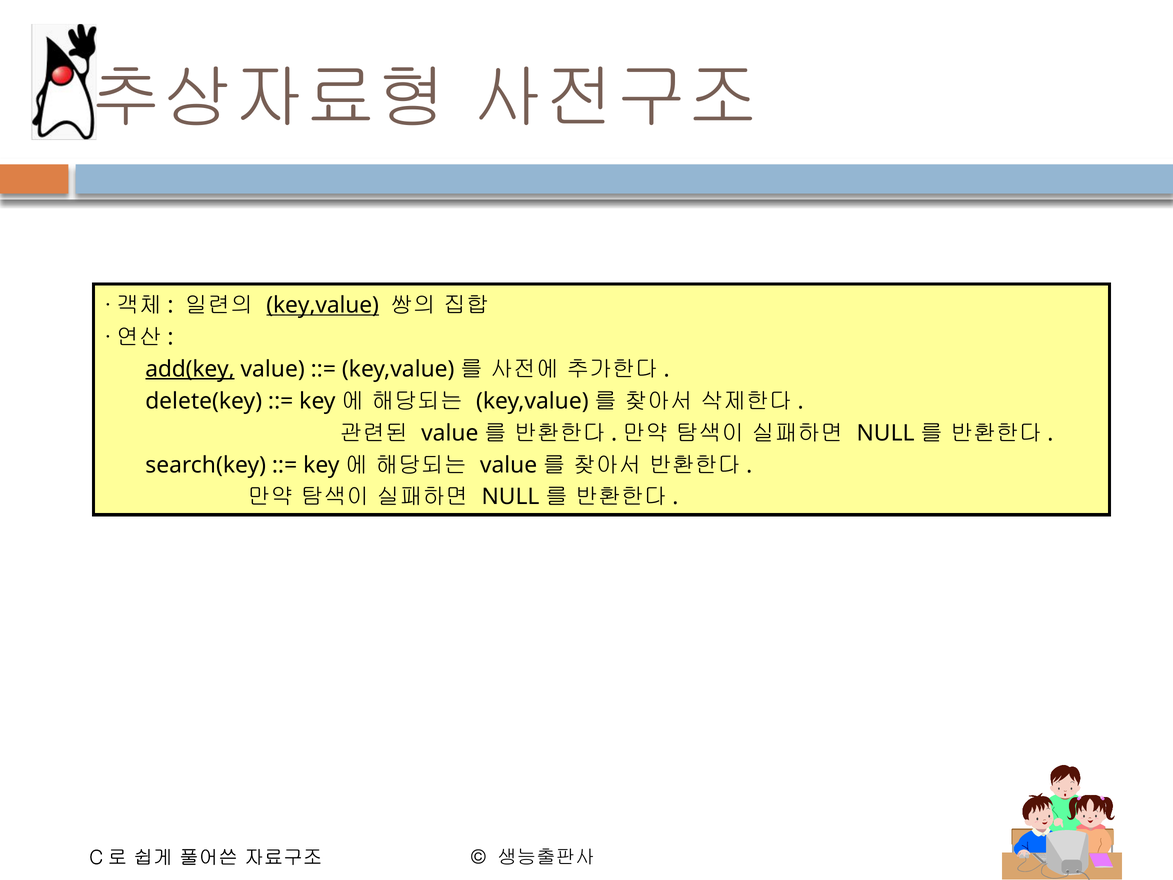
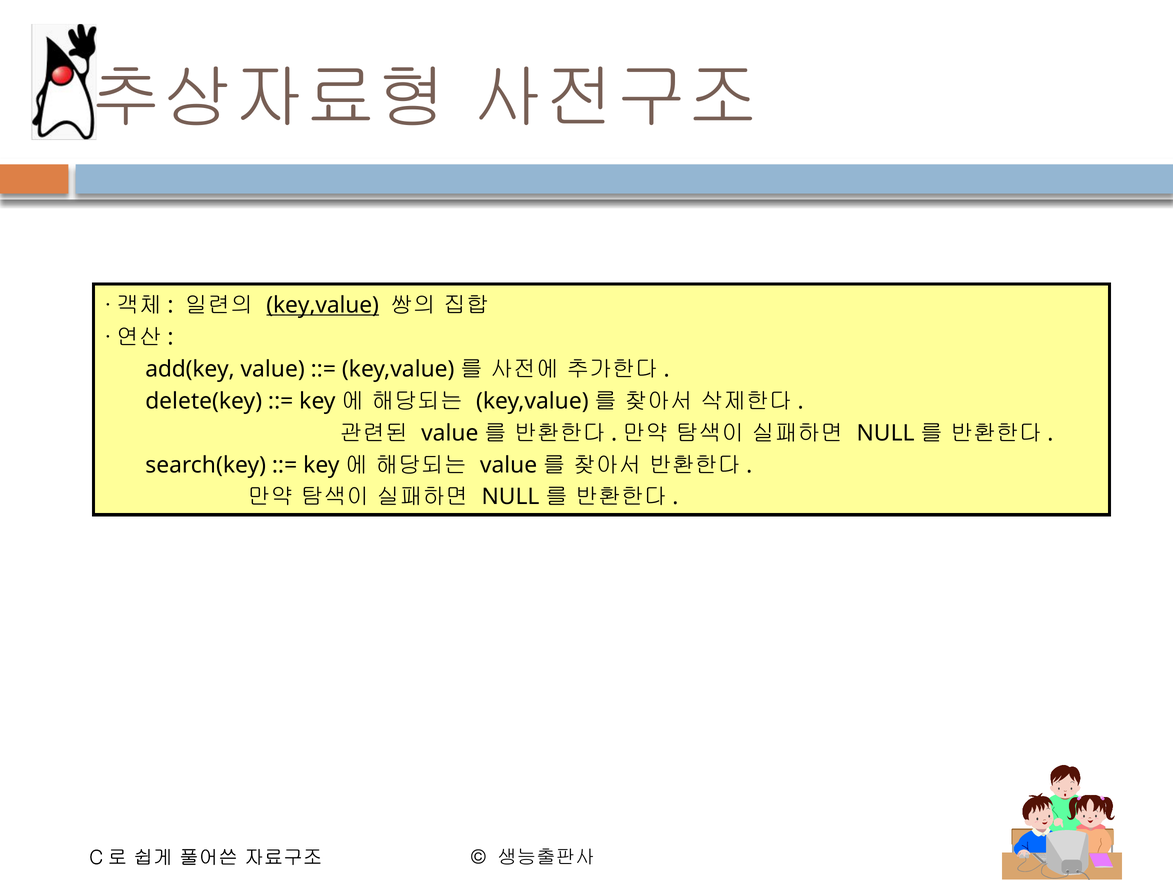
add(key underline: present -> none (190, 369)
